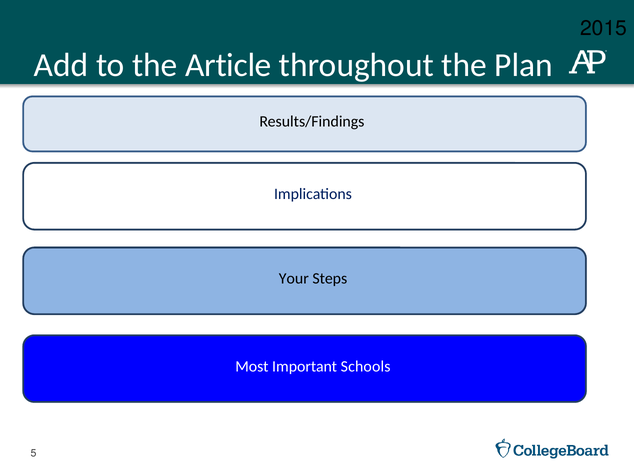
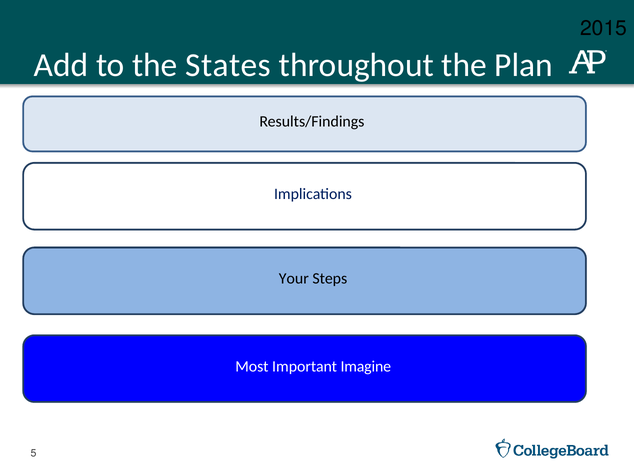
Article: Article -> States (228, 65)
Schools: Schools -> Imagine (366, 366)
